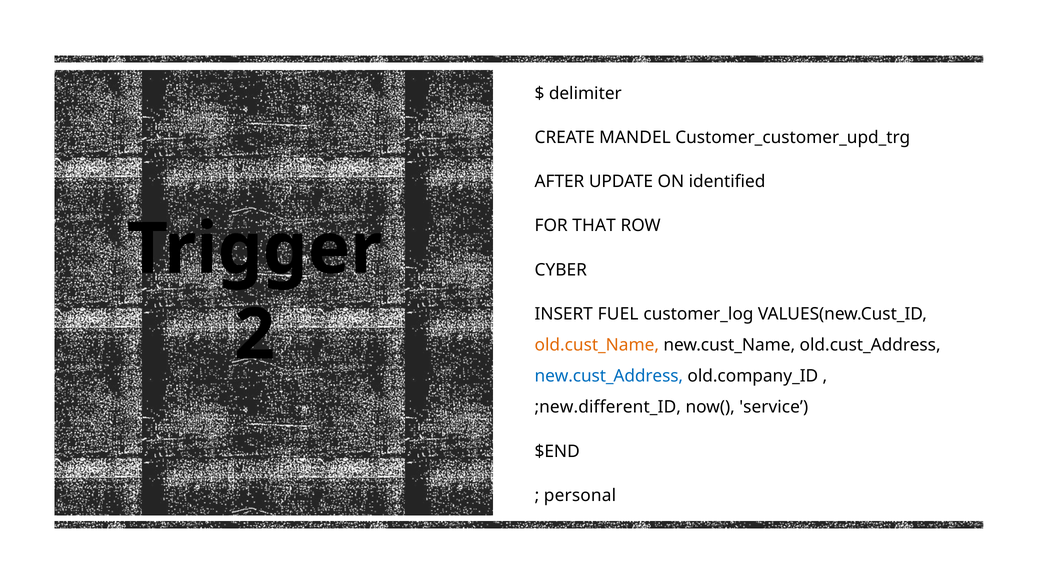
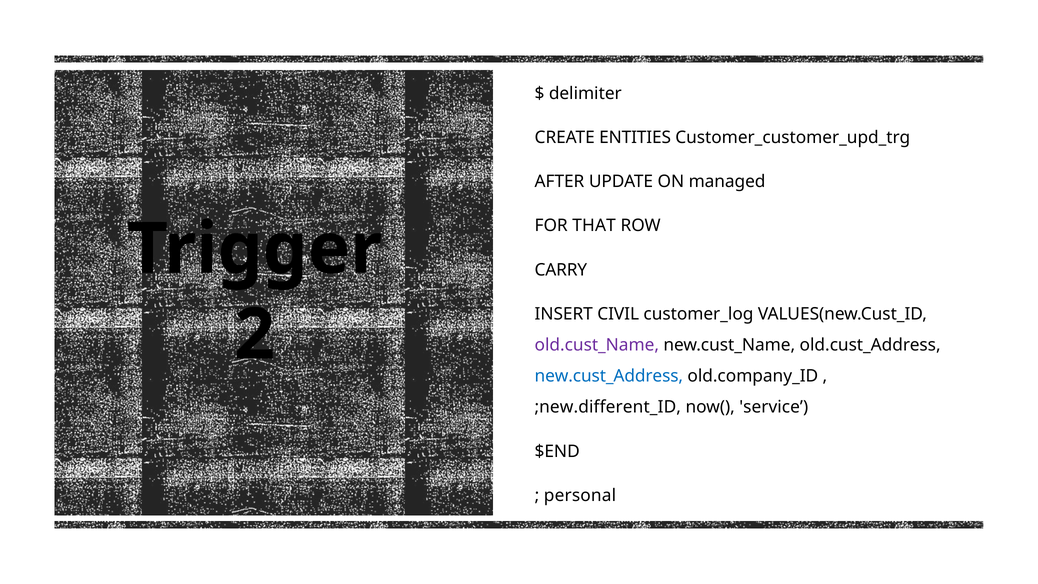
MANDEL: MANDEL -> ENTITIES (635, 138)
identified: identified -> managed (727, 182)
CYBER: CYBER -> CARRY (561, 270)
FUEL: FUEL -> CIVIL (618, 314)
old.cust_Name colour: orange -> purple (597, 345)
